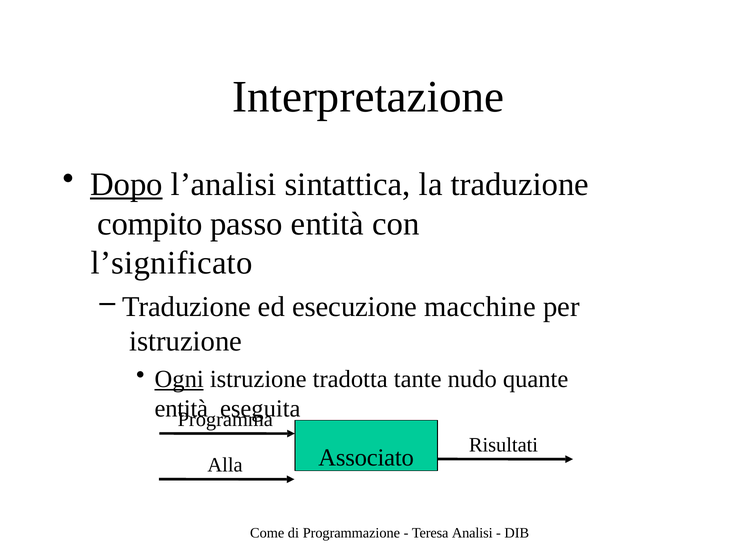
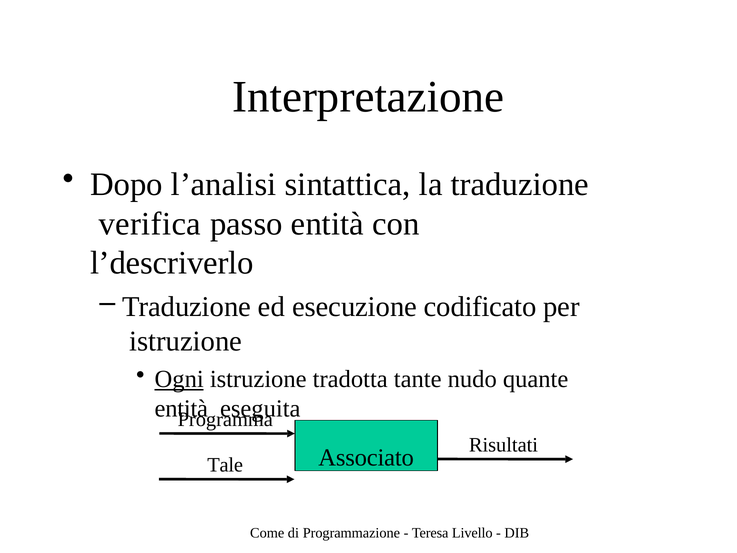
Dopo underline: present -> none (126, 184)
compito: compito -> verifica (150, 224)
l’significato: l’significato -> l’descriverlo (172, 263)
macchine: macchine -> codificato (480, 307)
Alla: Alla -> Tale (225, 465)
Analisi: Analisi -> Livello (472, 533)
